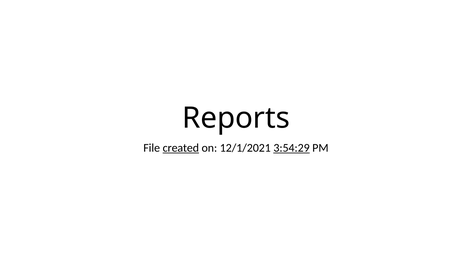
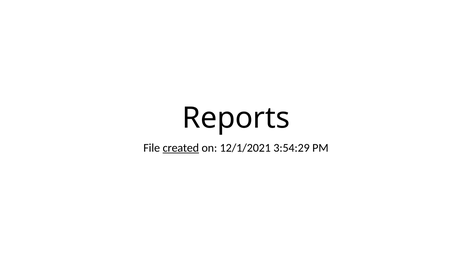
3:54:29 underline: present -> none (292, 148)
